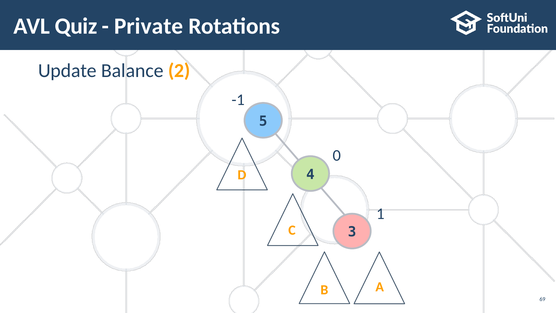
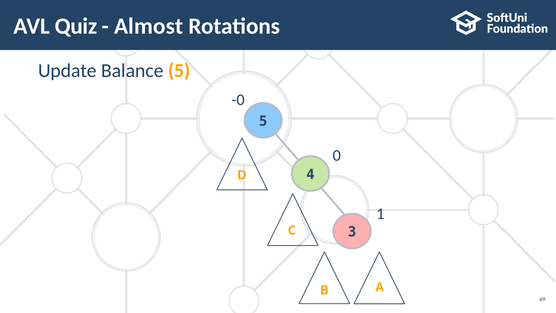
Private: Private -> Almost (149, 26)
Balance 2: 2 -> 5 (179, 71)
-1: -1 -> -0 (238, 100)
